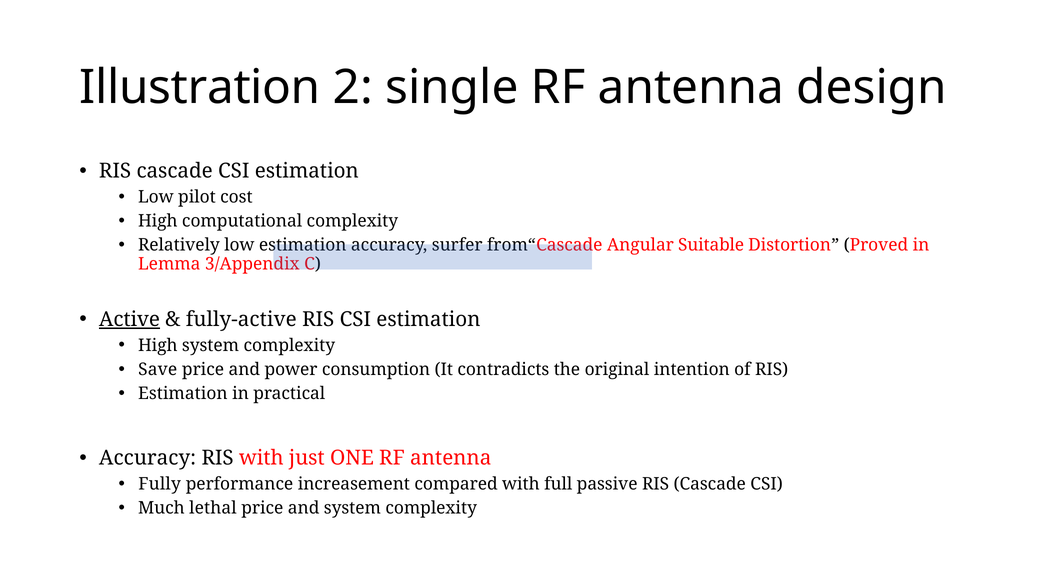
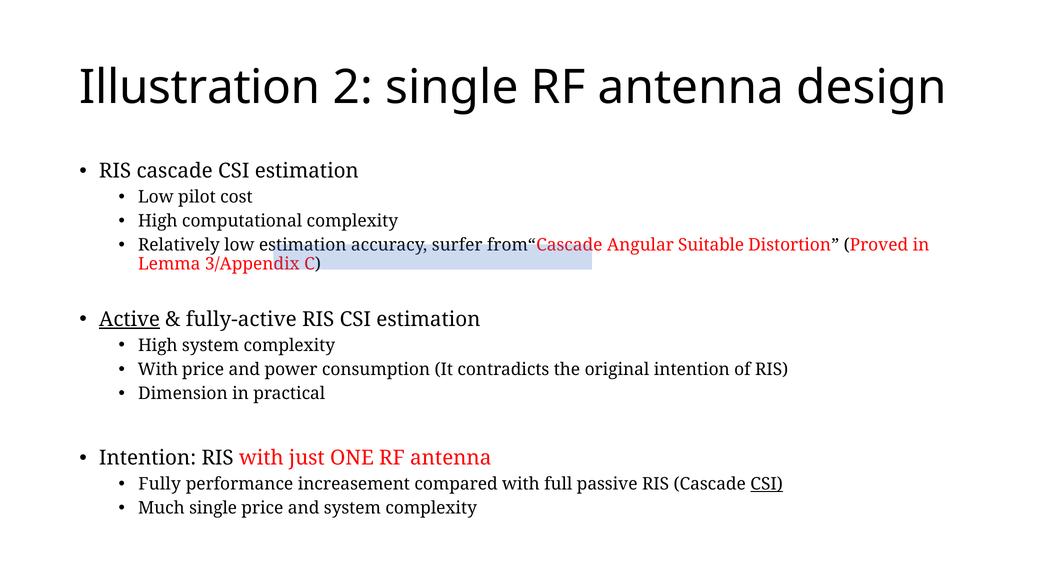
Save: Save -> With (158, 370)
Estimation: Estimation -> Dimension (183, 394)
Accuracy: Accuracy -> Intention (148, 458)
CSI underline: none -> present (767, 484)
Much lethal: lethal -> single (213, 508)
